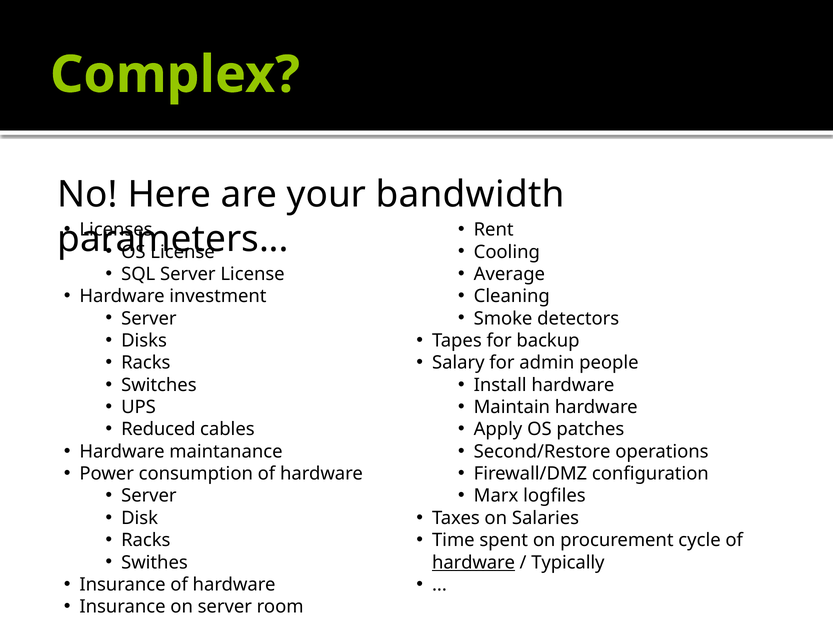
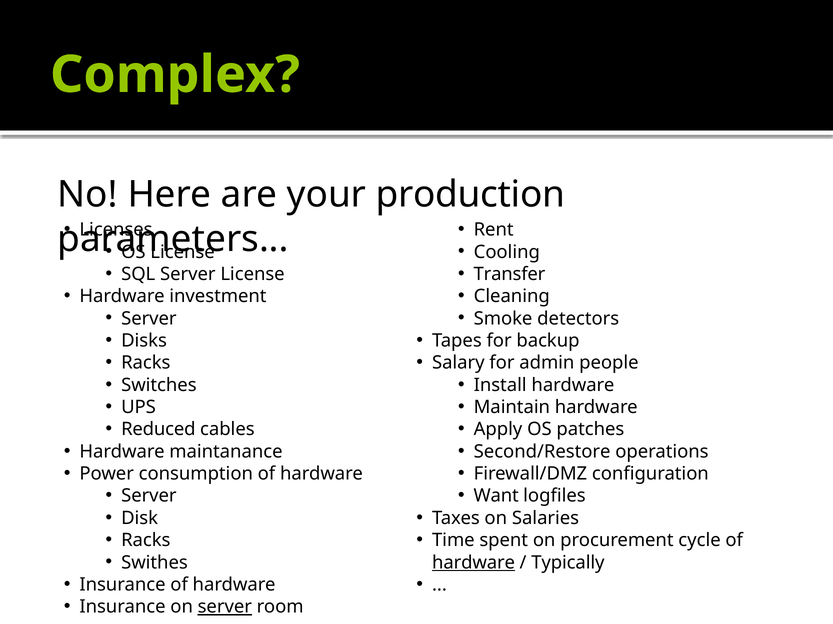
bandwidth: bandwidth -> production (470, 195)
Average: Average -> Transfer (509, 274)
Marx: Marx -> Want (496, 496)
server underline: none -> present (225, 607)
